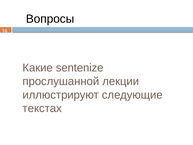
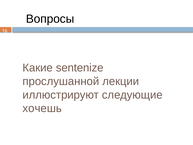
текстах: текстах -> хочешь (42, 108)
